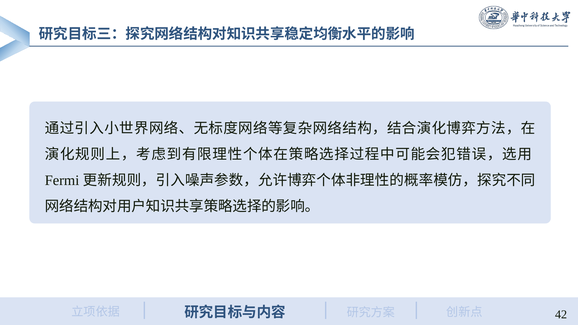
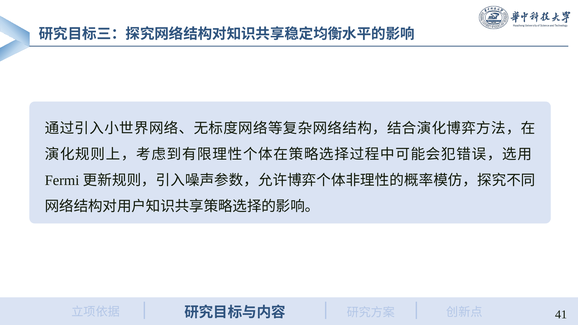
42: 42 -> 41 (561, 314)
